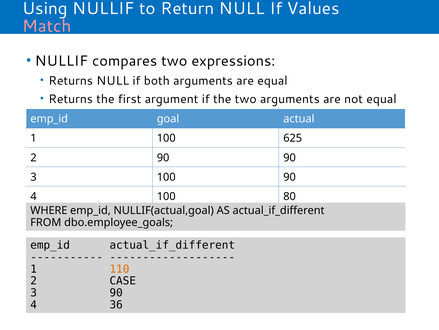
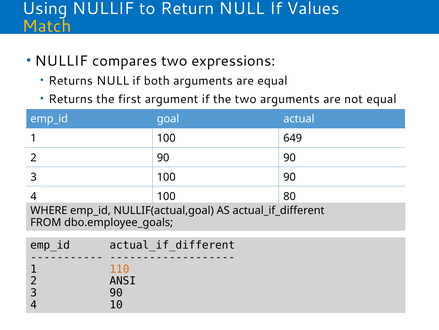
Match colour: pink -> yellow (47, 26)
625: 625 -> 649 (293, 138)
CASE: CASE -> ANSI (123, 280)
36: 36 -> 10 (116, 304)
